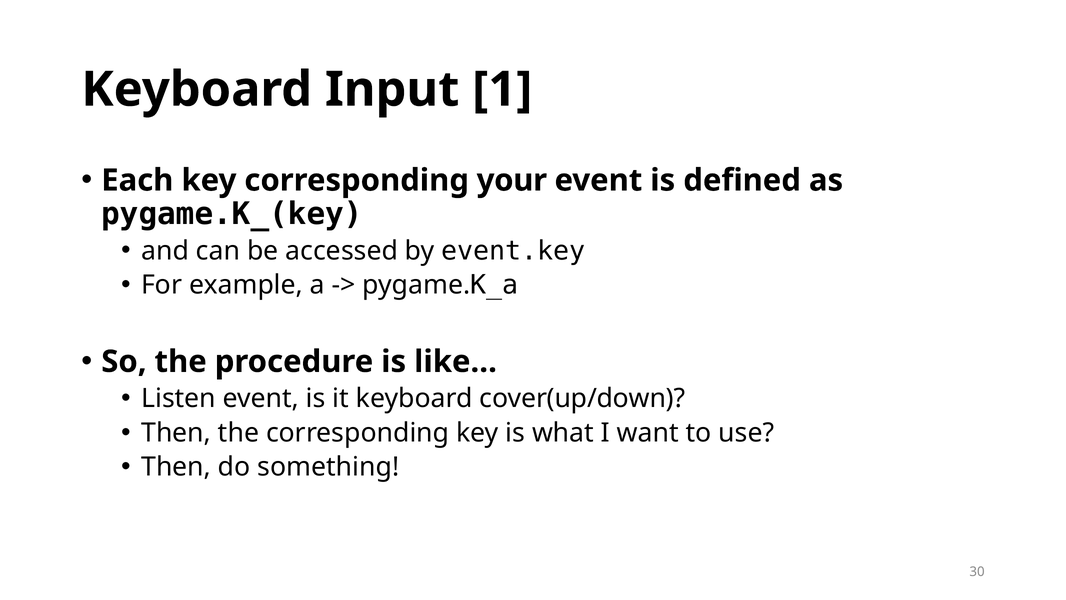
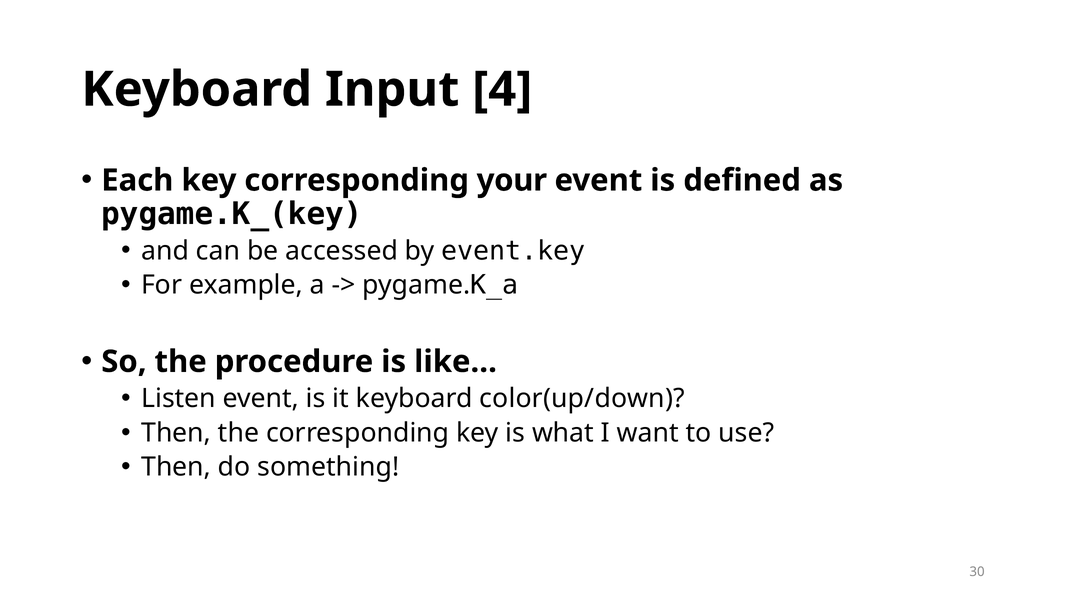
1: 1 -> 4 (502, 90)
cover(up/down: cover(up/down -> color(up/down (582, 398)
